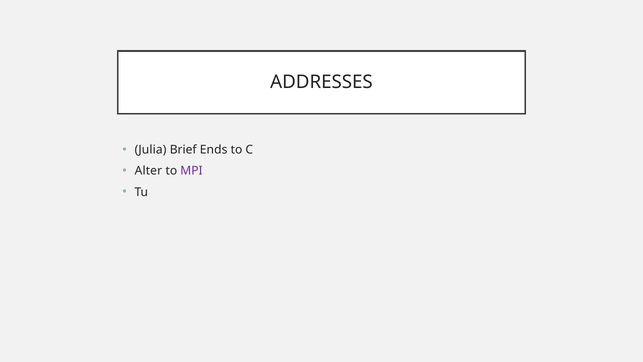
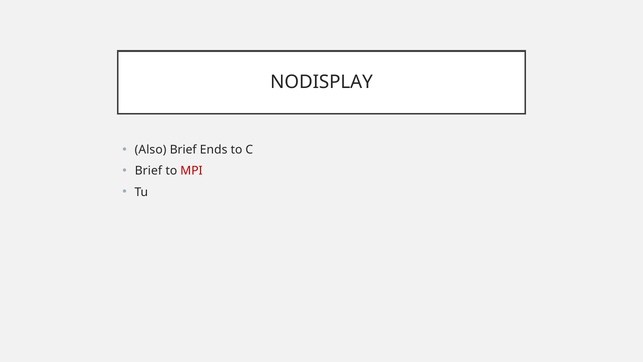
ADDRESSES: ADDRESSES -> NODISPLAY (322, 82)
Julia: Julia -> Also (151, 150)
Alter: Alter -> Brief (148, 171)
MPI colour: purple -> red (192, 171)
